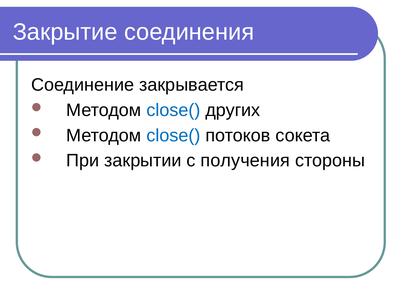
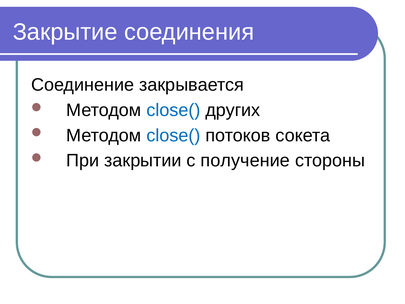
получения: получения -> получение (245, 161)
